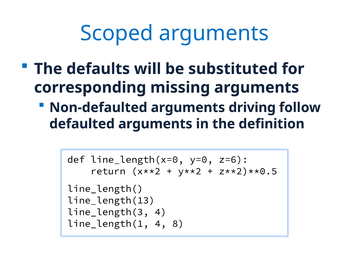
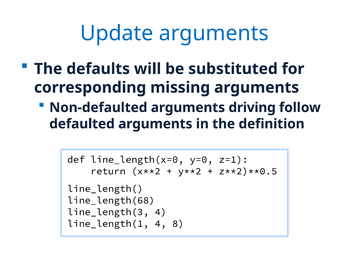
Scoped: Scoped -> Update (117, 33)
z=6: z=6 -> z=1 (233, 159)
line_length(13: line_length(13 -> line_length(68 (111, 200)
